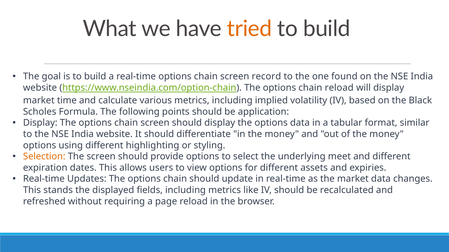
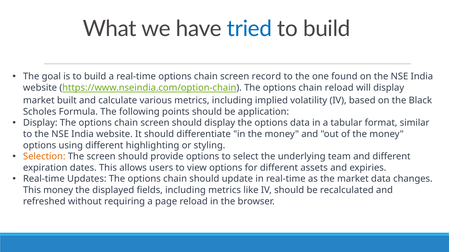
tried colour: orange -> blue (250, 29)
time: time -> built (67, 101)
meet: meet -> team (339, 157)
This stands: stands -> money (58, 191)
